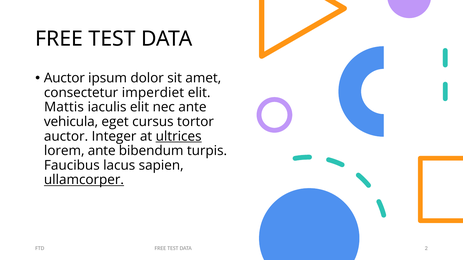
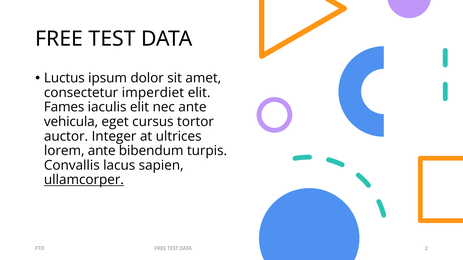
Auctor: Auctor -> Luctus (64, 78)
Mattis: Mattis -> Fames (64, 107)
ultrices underline: present -> none (179, 136)
Faucibus: Faucibus -> Convallis (72, 166)
